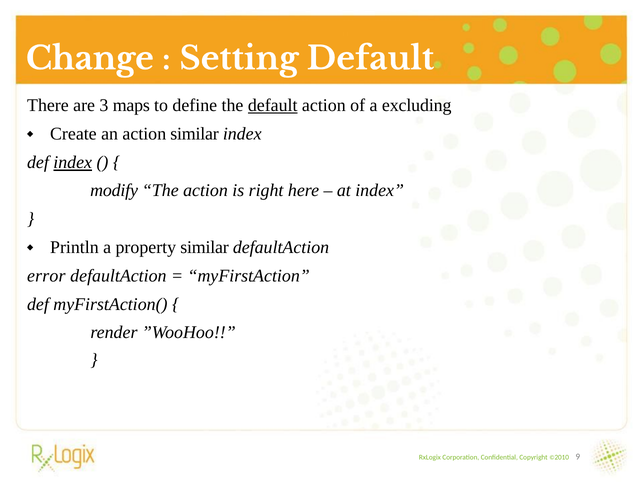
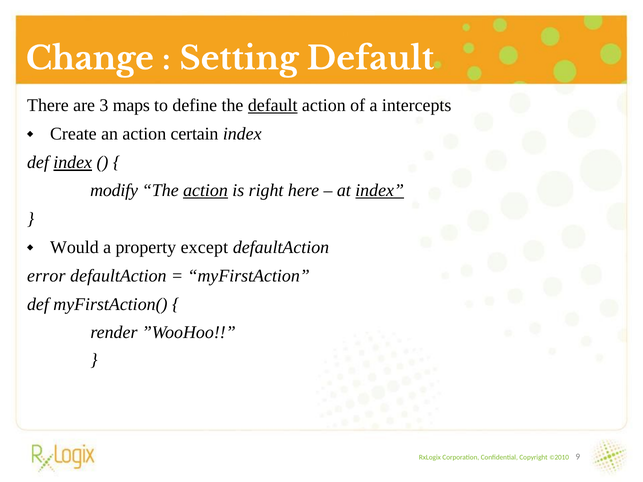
excluding: excluding -> intercepts (417, 105)
action similar: similar -> certain (195, 134)
action underline: none -> present (205, 190)
index underline: none -> present (380, 190)
Println: Println -> Would (74, 247)
property similar: similar -> except (204, 247)
